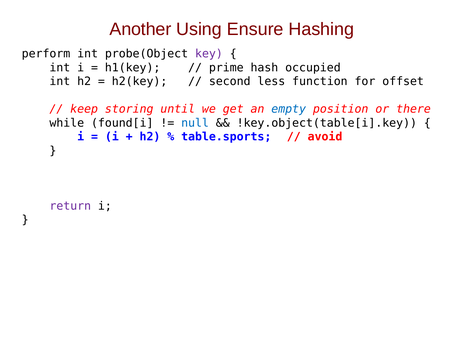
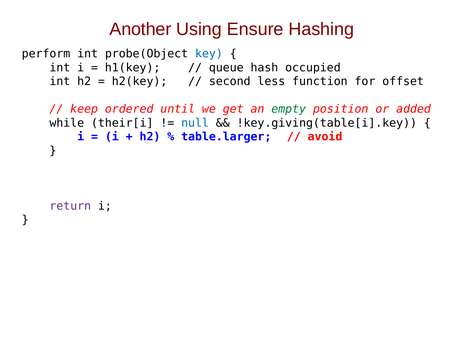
key colour: purple -> blue (209, 54)
prime: prime -> queue (226, 68)
storing: storing -> ordered (129, 109)
empty colour: blue -> green (289, 109)
there: there -> added (414, 109)
found[i: found[i -> their[i (122, 123)
!key.object(table[i].key: !key.object(table[i].key -> !key.giving(table[i].key (327, 123)
table.sports: table.sports -> table.larger (226, 137)
